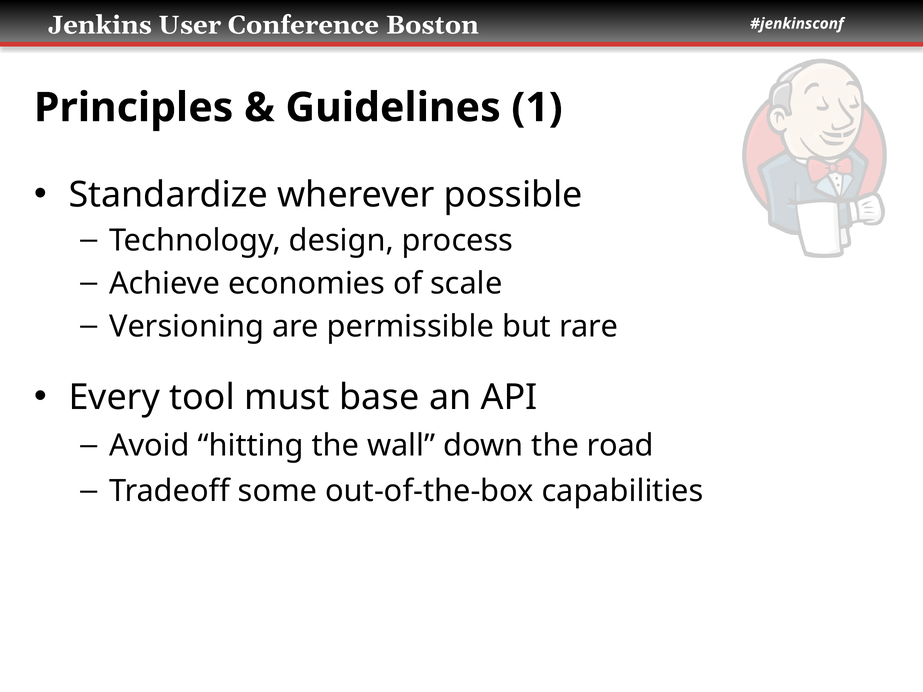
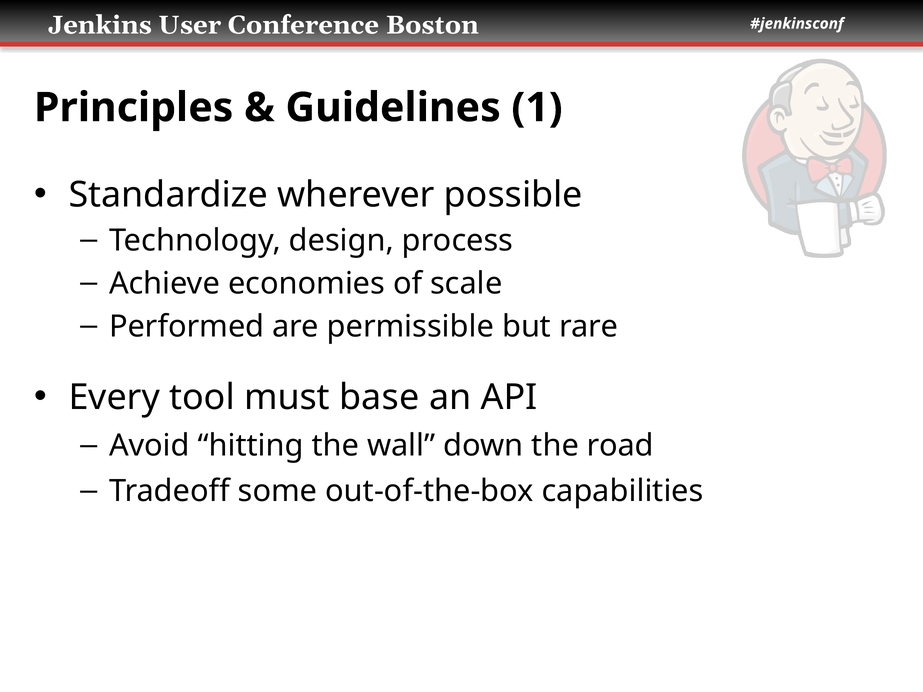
Versioning: Versioning -> Performed (187, 327)
